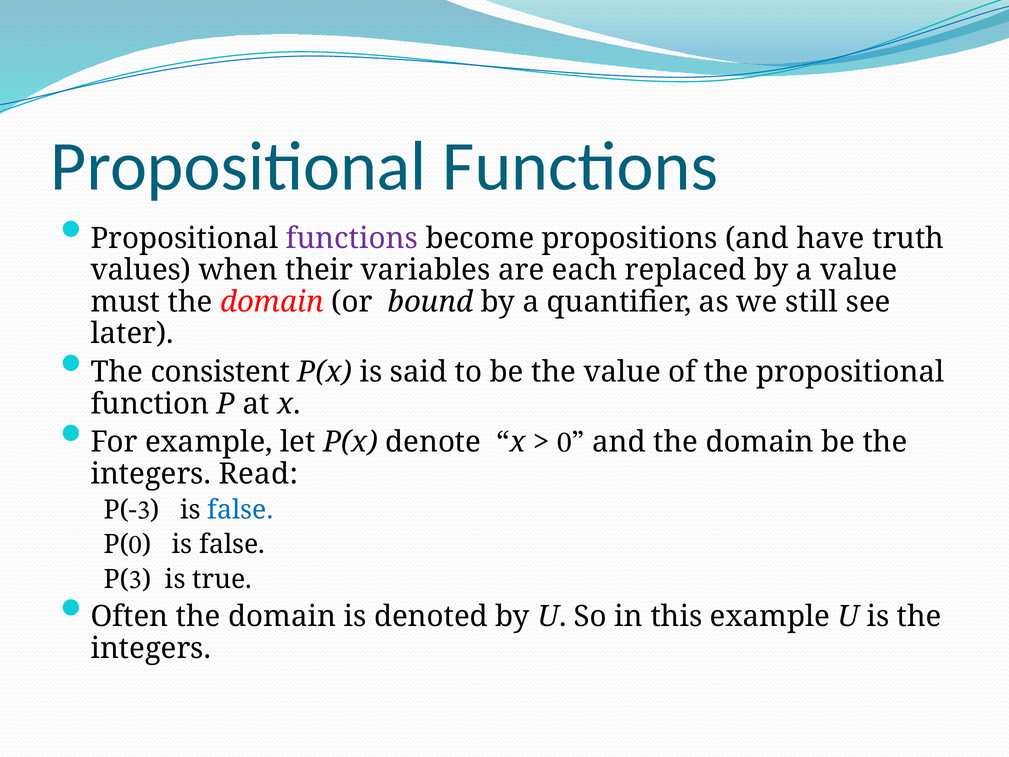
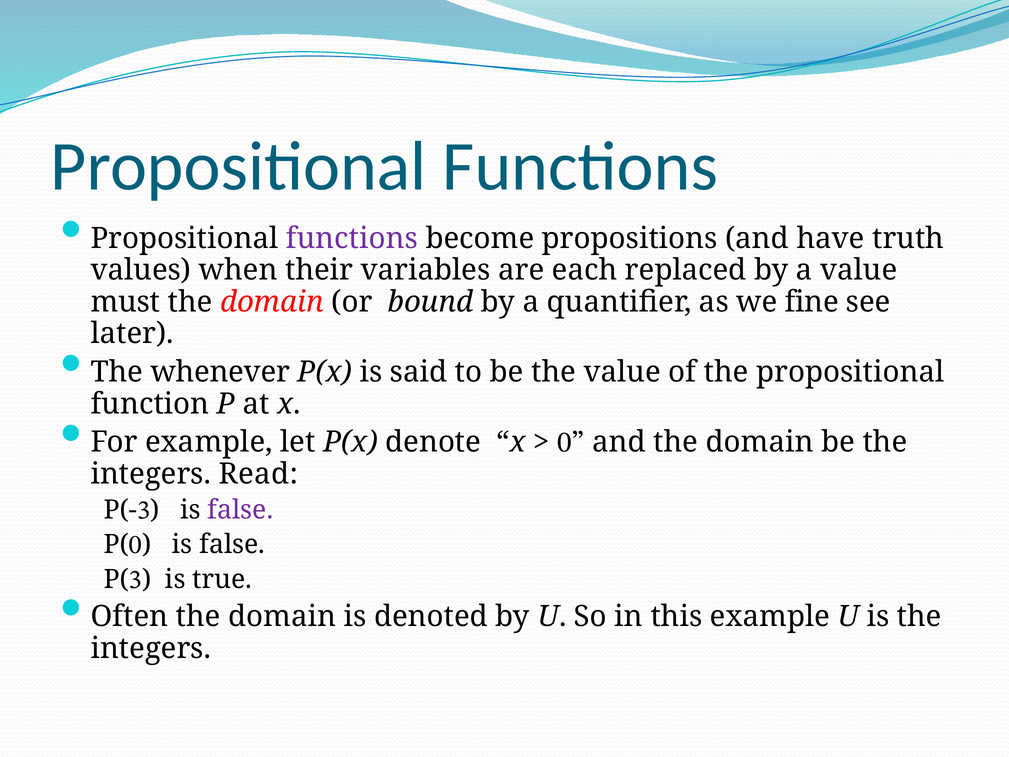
still: still -> fine (812, 302)
consistent: consistent -> whenever (220, 372)
false colour: blue -> purple (240, 510)
